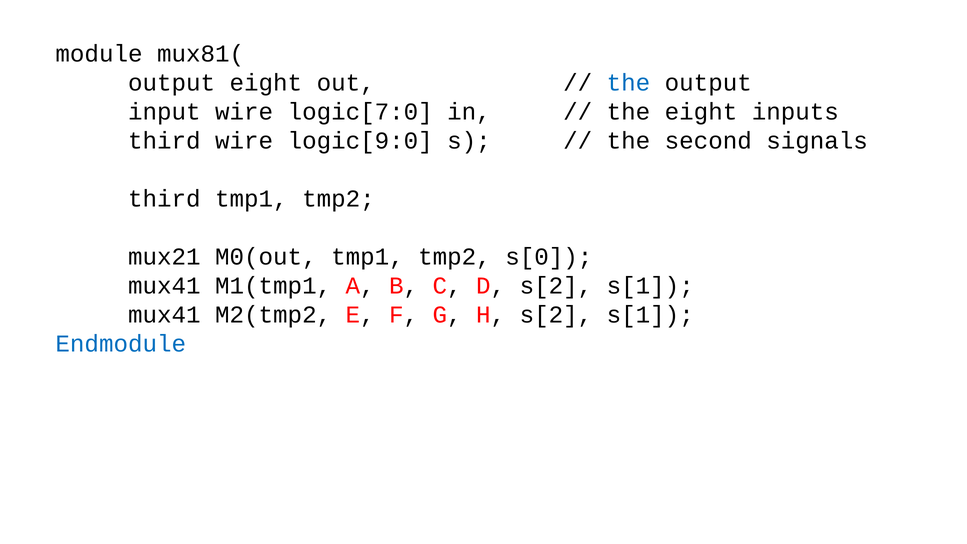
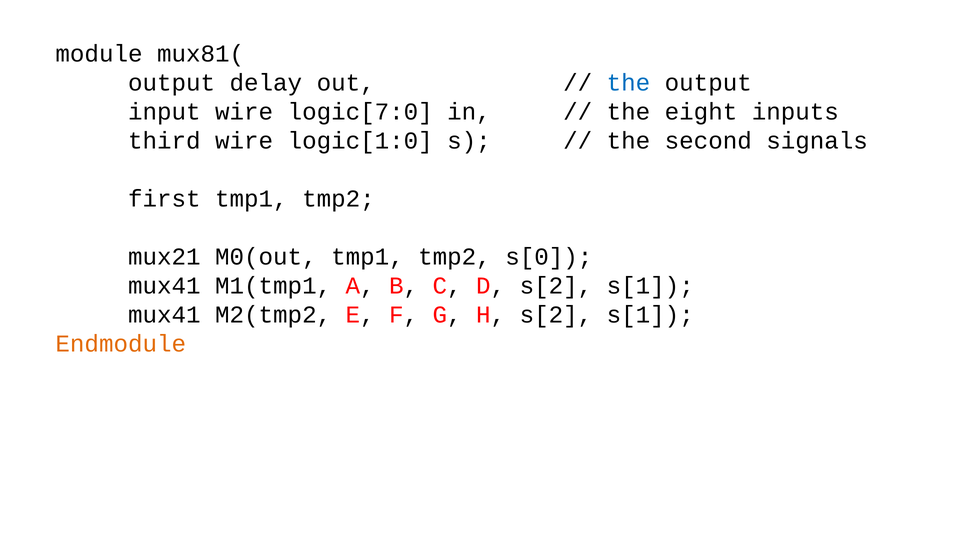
output eight: eight -> delay (266, 83)
logic[9:0: logic[9:0 -> logic[1:0 (360, 141)
third: third -> first (164, 199)
Endmodule colour: blue -> orange (121, 344)
